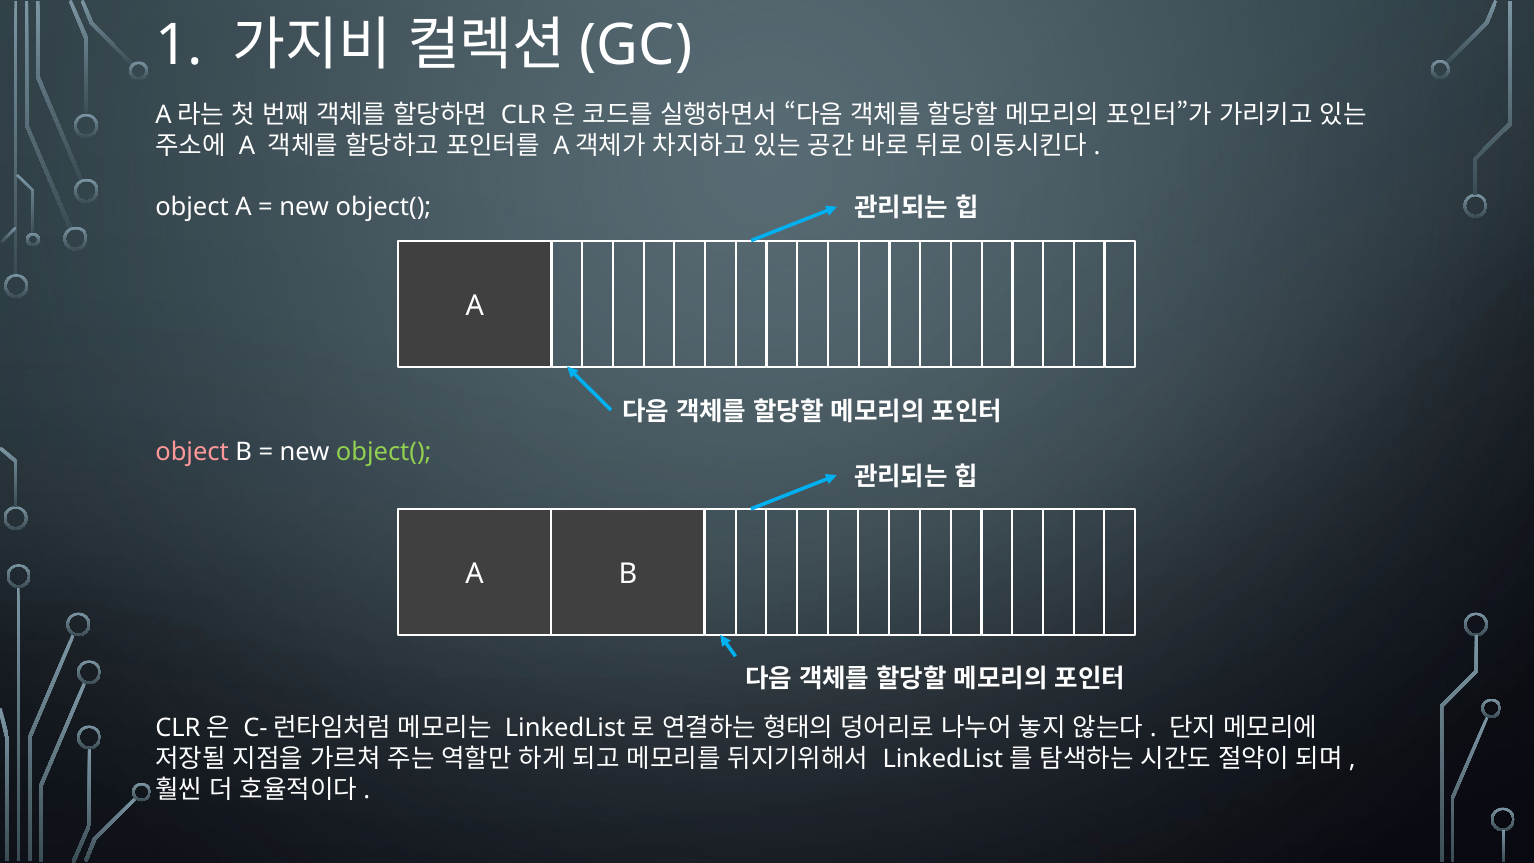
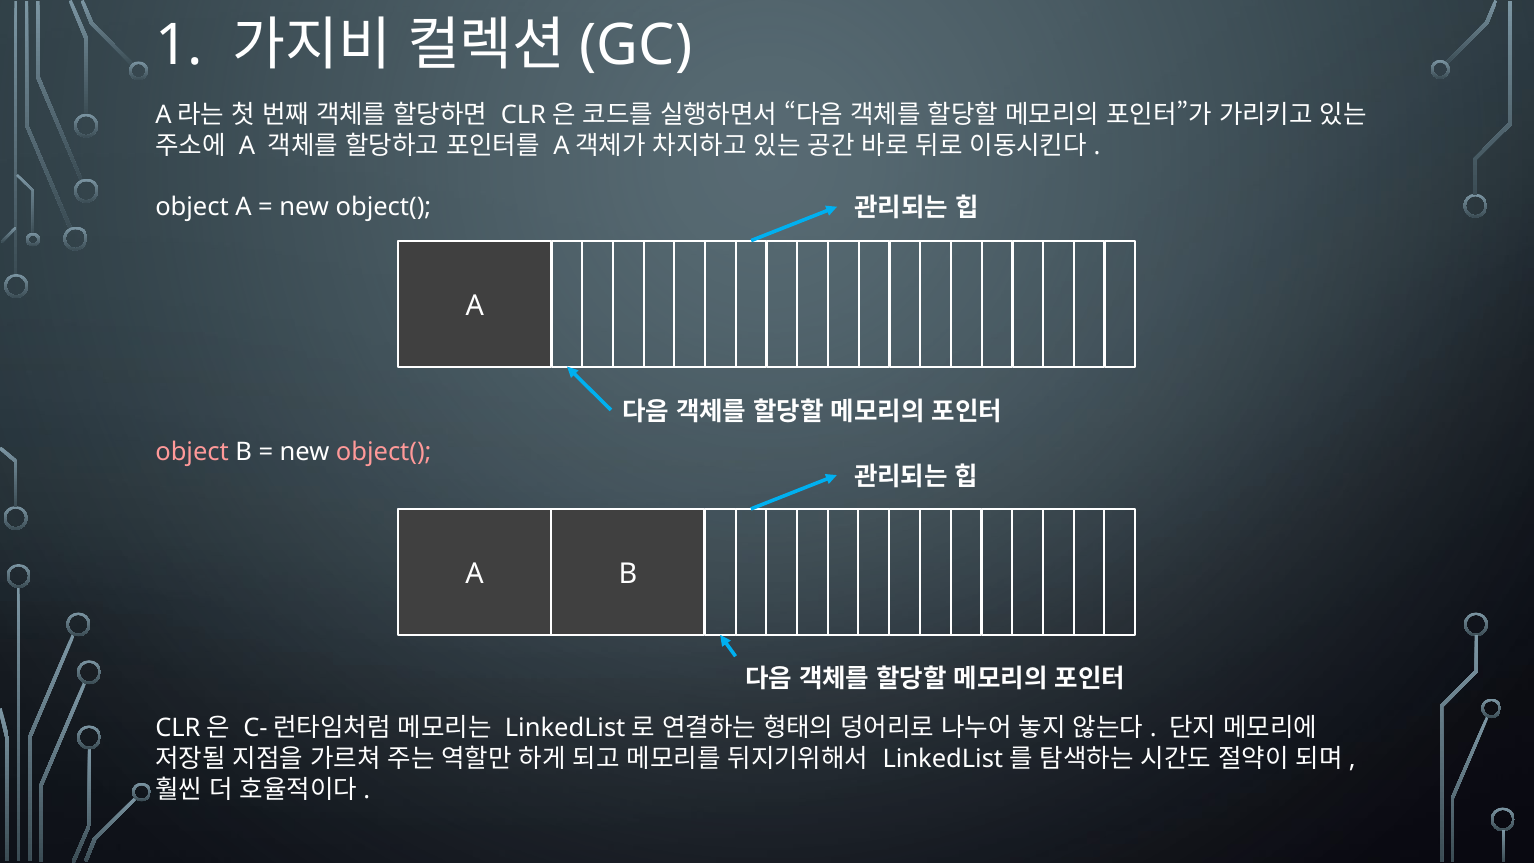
object( colour: light green -> pink (384, 452)
